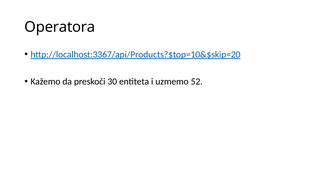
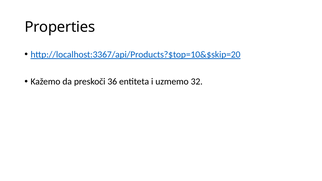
Operatora: Operatora -> Properties (60, 27)
30: 30 -> 36 (112, 82)
52: 52 -> 32 (197, 82)
